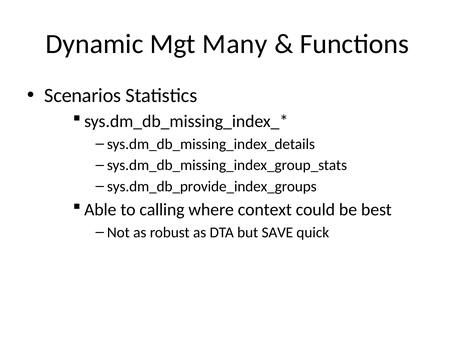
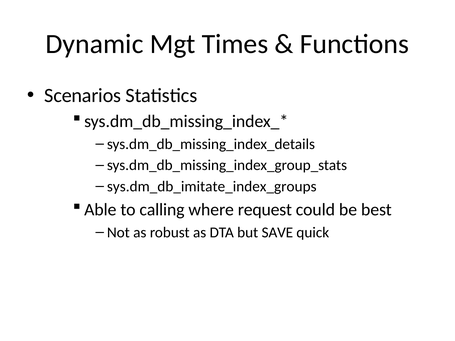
Many: Many -> Times (235, 44)
sys.dm_db_provide_index_groups: sys.dm_db_provide_index_groups -> sys.dm_db_imitate_index_groups (212, 187)
context: context -> request (265, 210)
